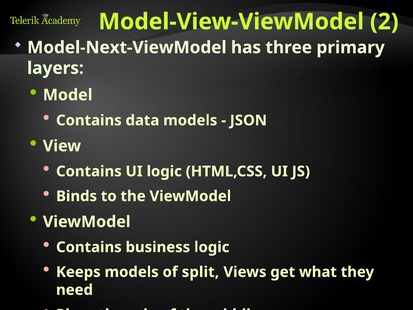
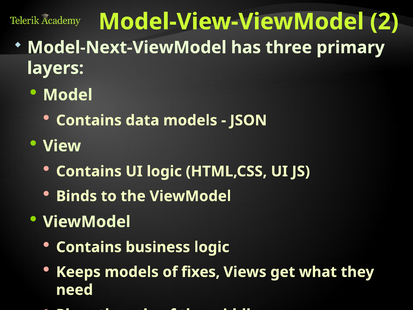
split: split -> fixes (201, 272)
